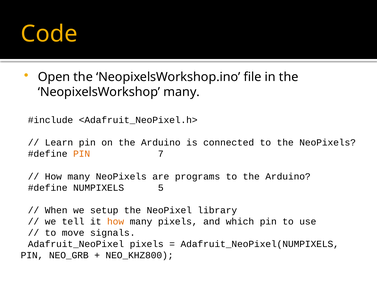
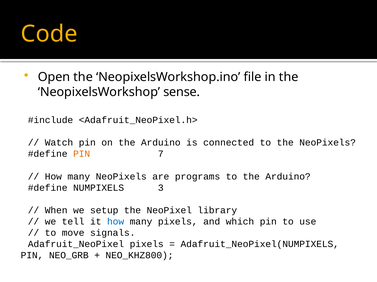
NeopixelsWorkshop many: many -> sense (182, 92)
Learn: Learn -> Watch (59, 143)
5: 5 -> 3 (161, 188)
how colour: orange -> blue (116, 222)
